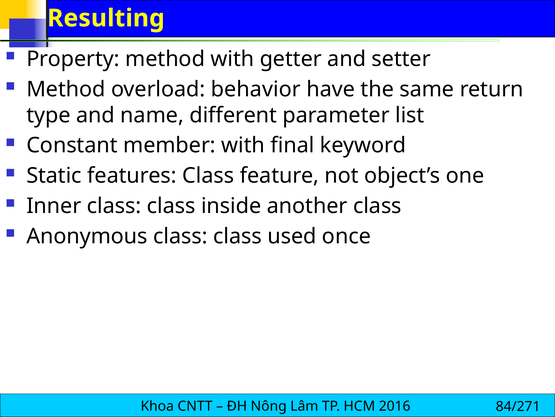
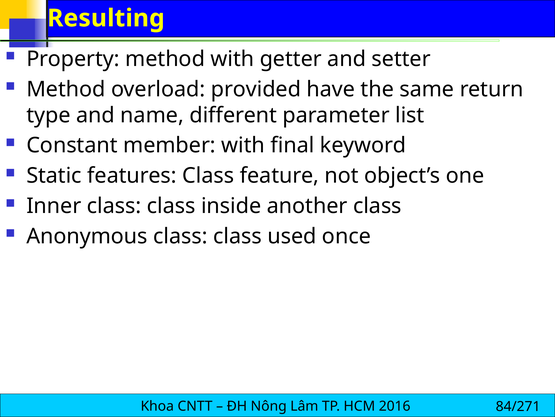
behavior: behavior -> provided (256, 89)
